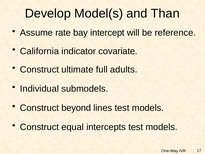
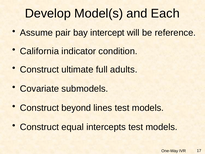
Than: Than -> Each (165, 13)
rate: rate -> pair (63, 33)
covariate: covariate -> condition (118, 51)
Individual: Individual -> Covariate (39, 89)
